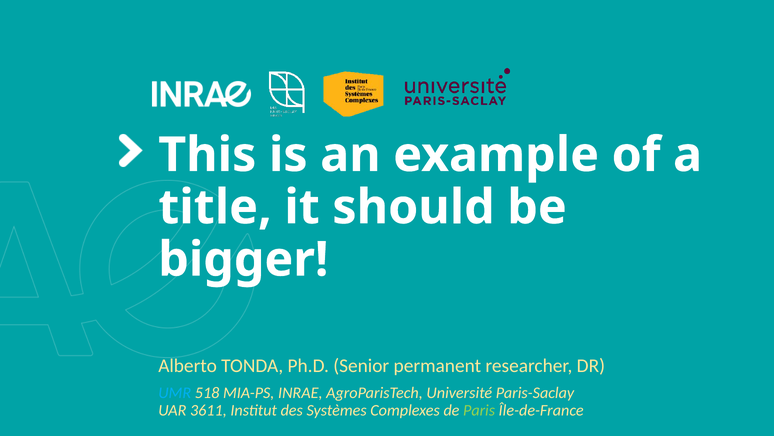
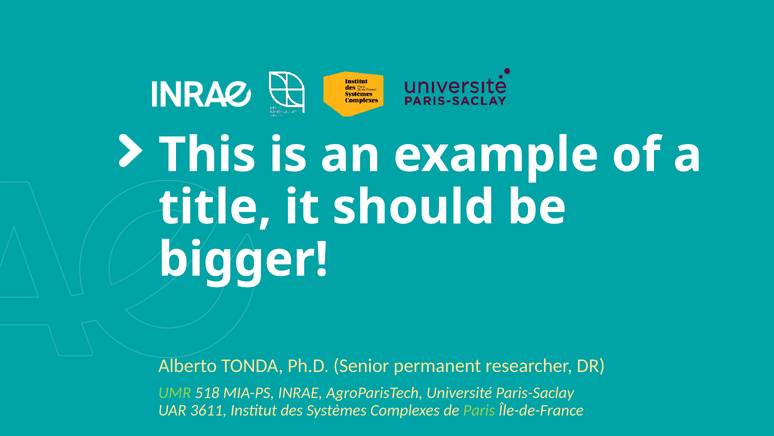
UMR colour: light blue -> light green (175, 392)
